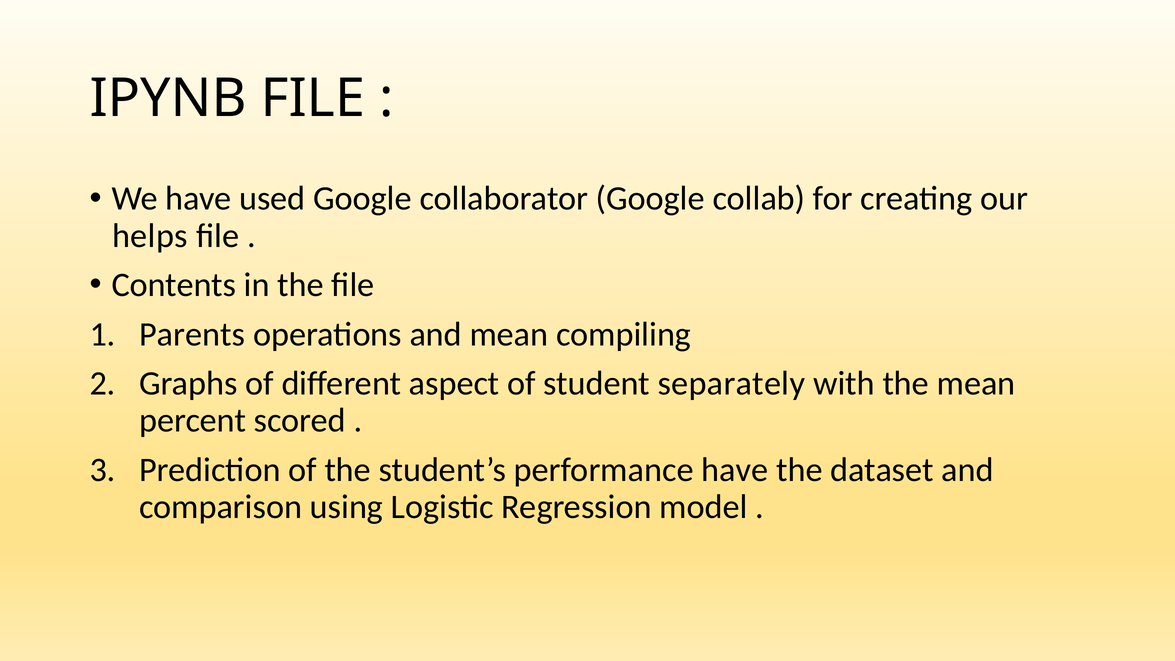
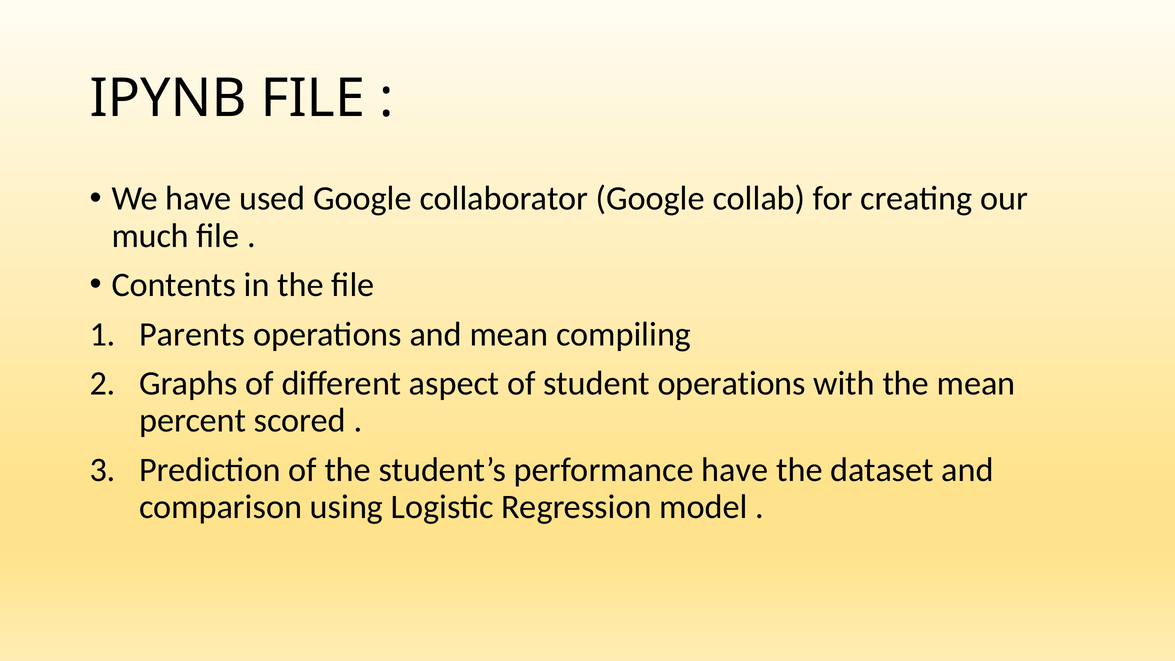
helps: helps -> much (150, 236)
student separately: separately -> operations (732, 383)
